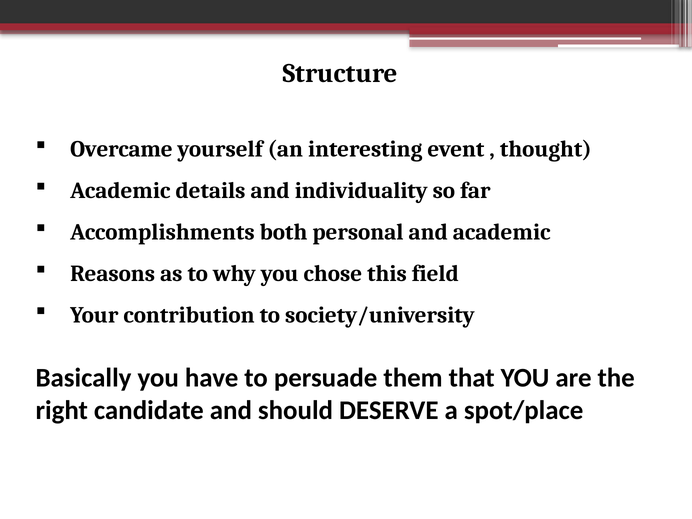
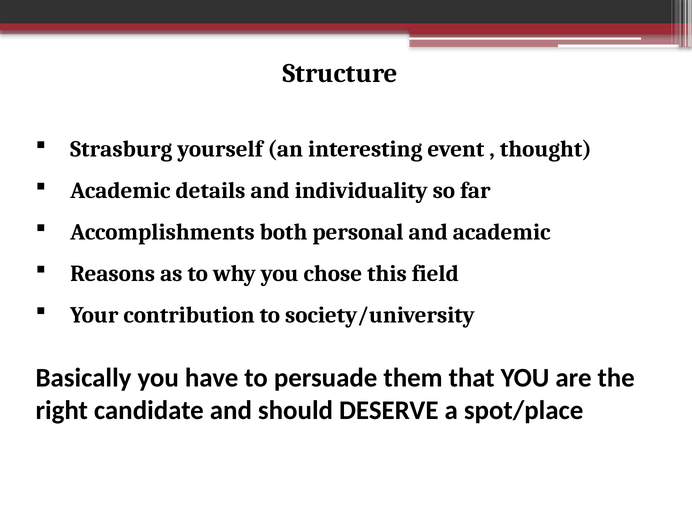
Overcame: Overcame -> Strasburg (121, 149)
